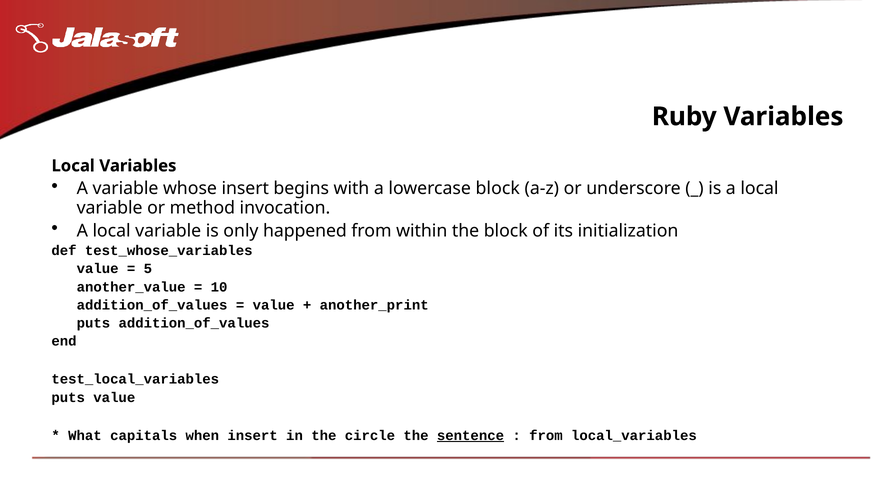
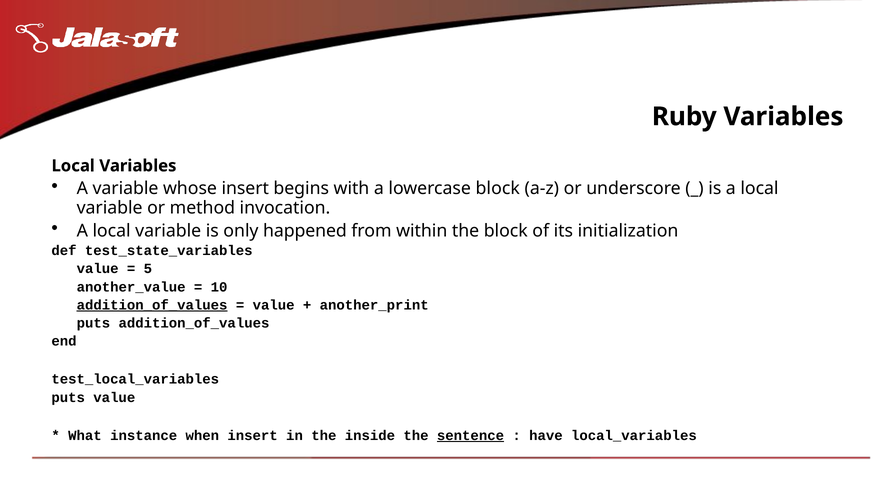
test_whose_variables: test_whose_variables -> test_state_variables (169, 250)
addition_of_values underline: none -> present (152, 305)
capitals: capitals -> instance (144, 435)
circle: circle -> inside (370, 435)
from: from -> have (546, 435)
